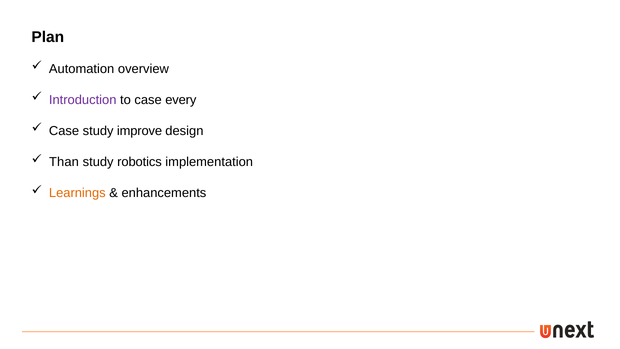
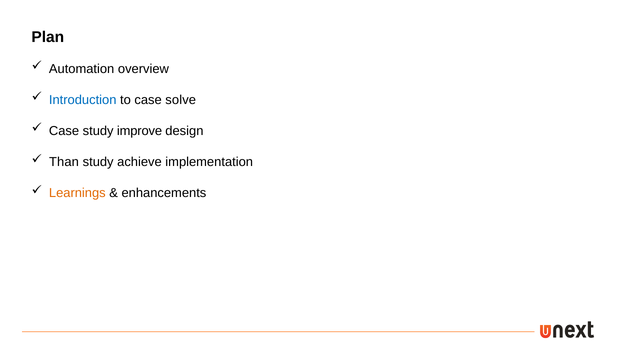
Introduction colour: purple -> blue (83, 100)
every: every -> solve (181, 100)
robotics: robotics -> achieve (139, 162)
